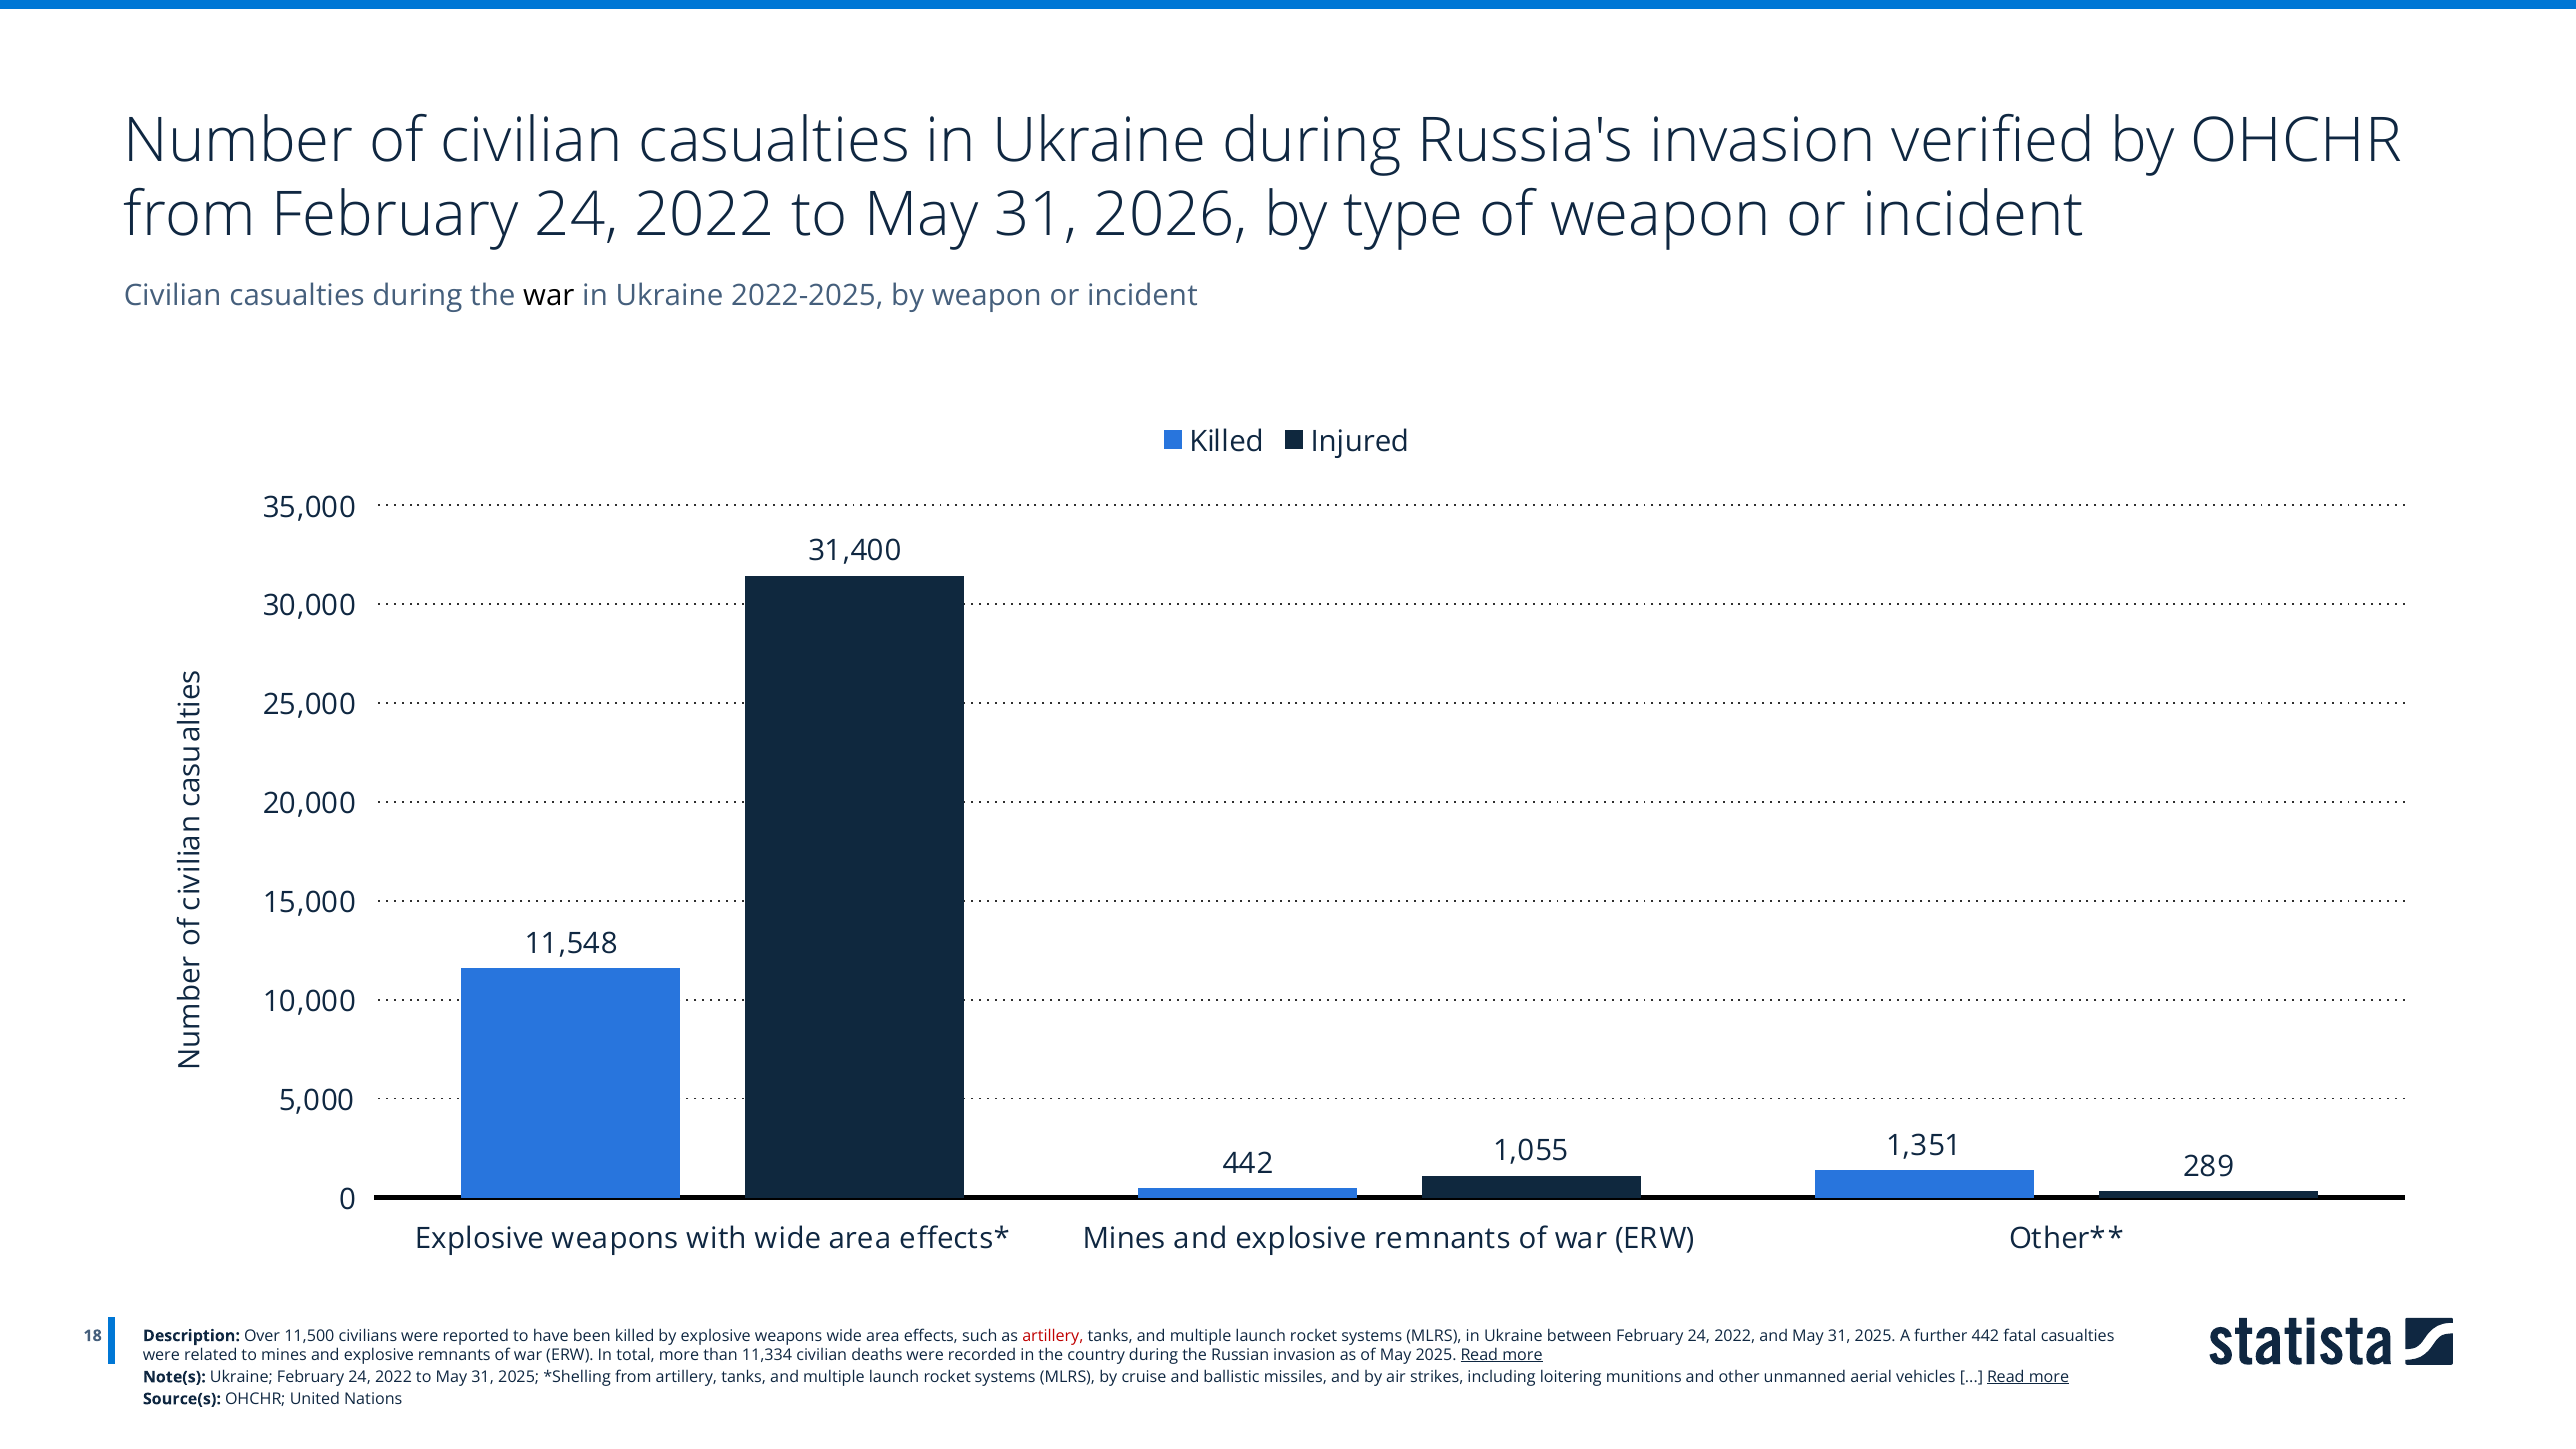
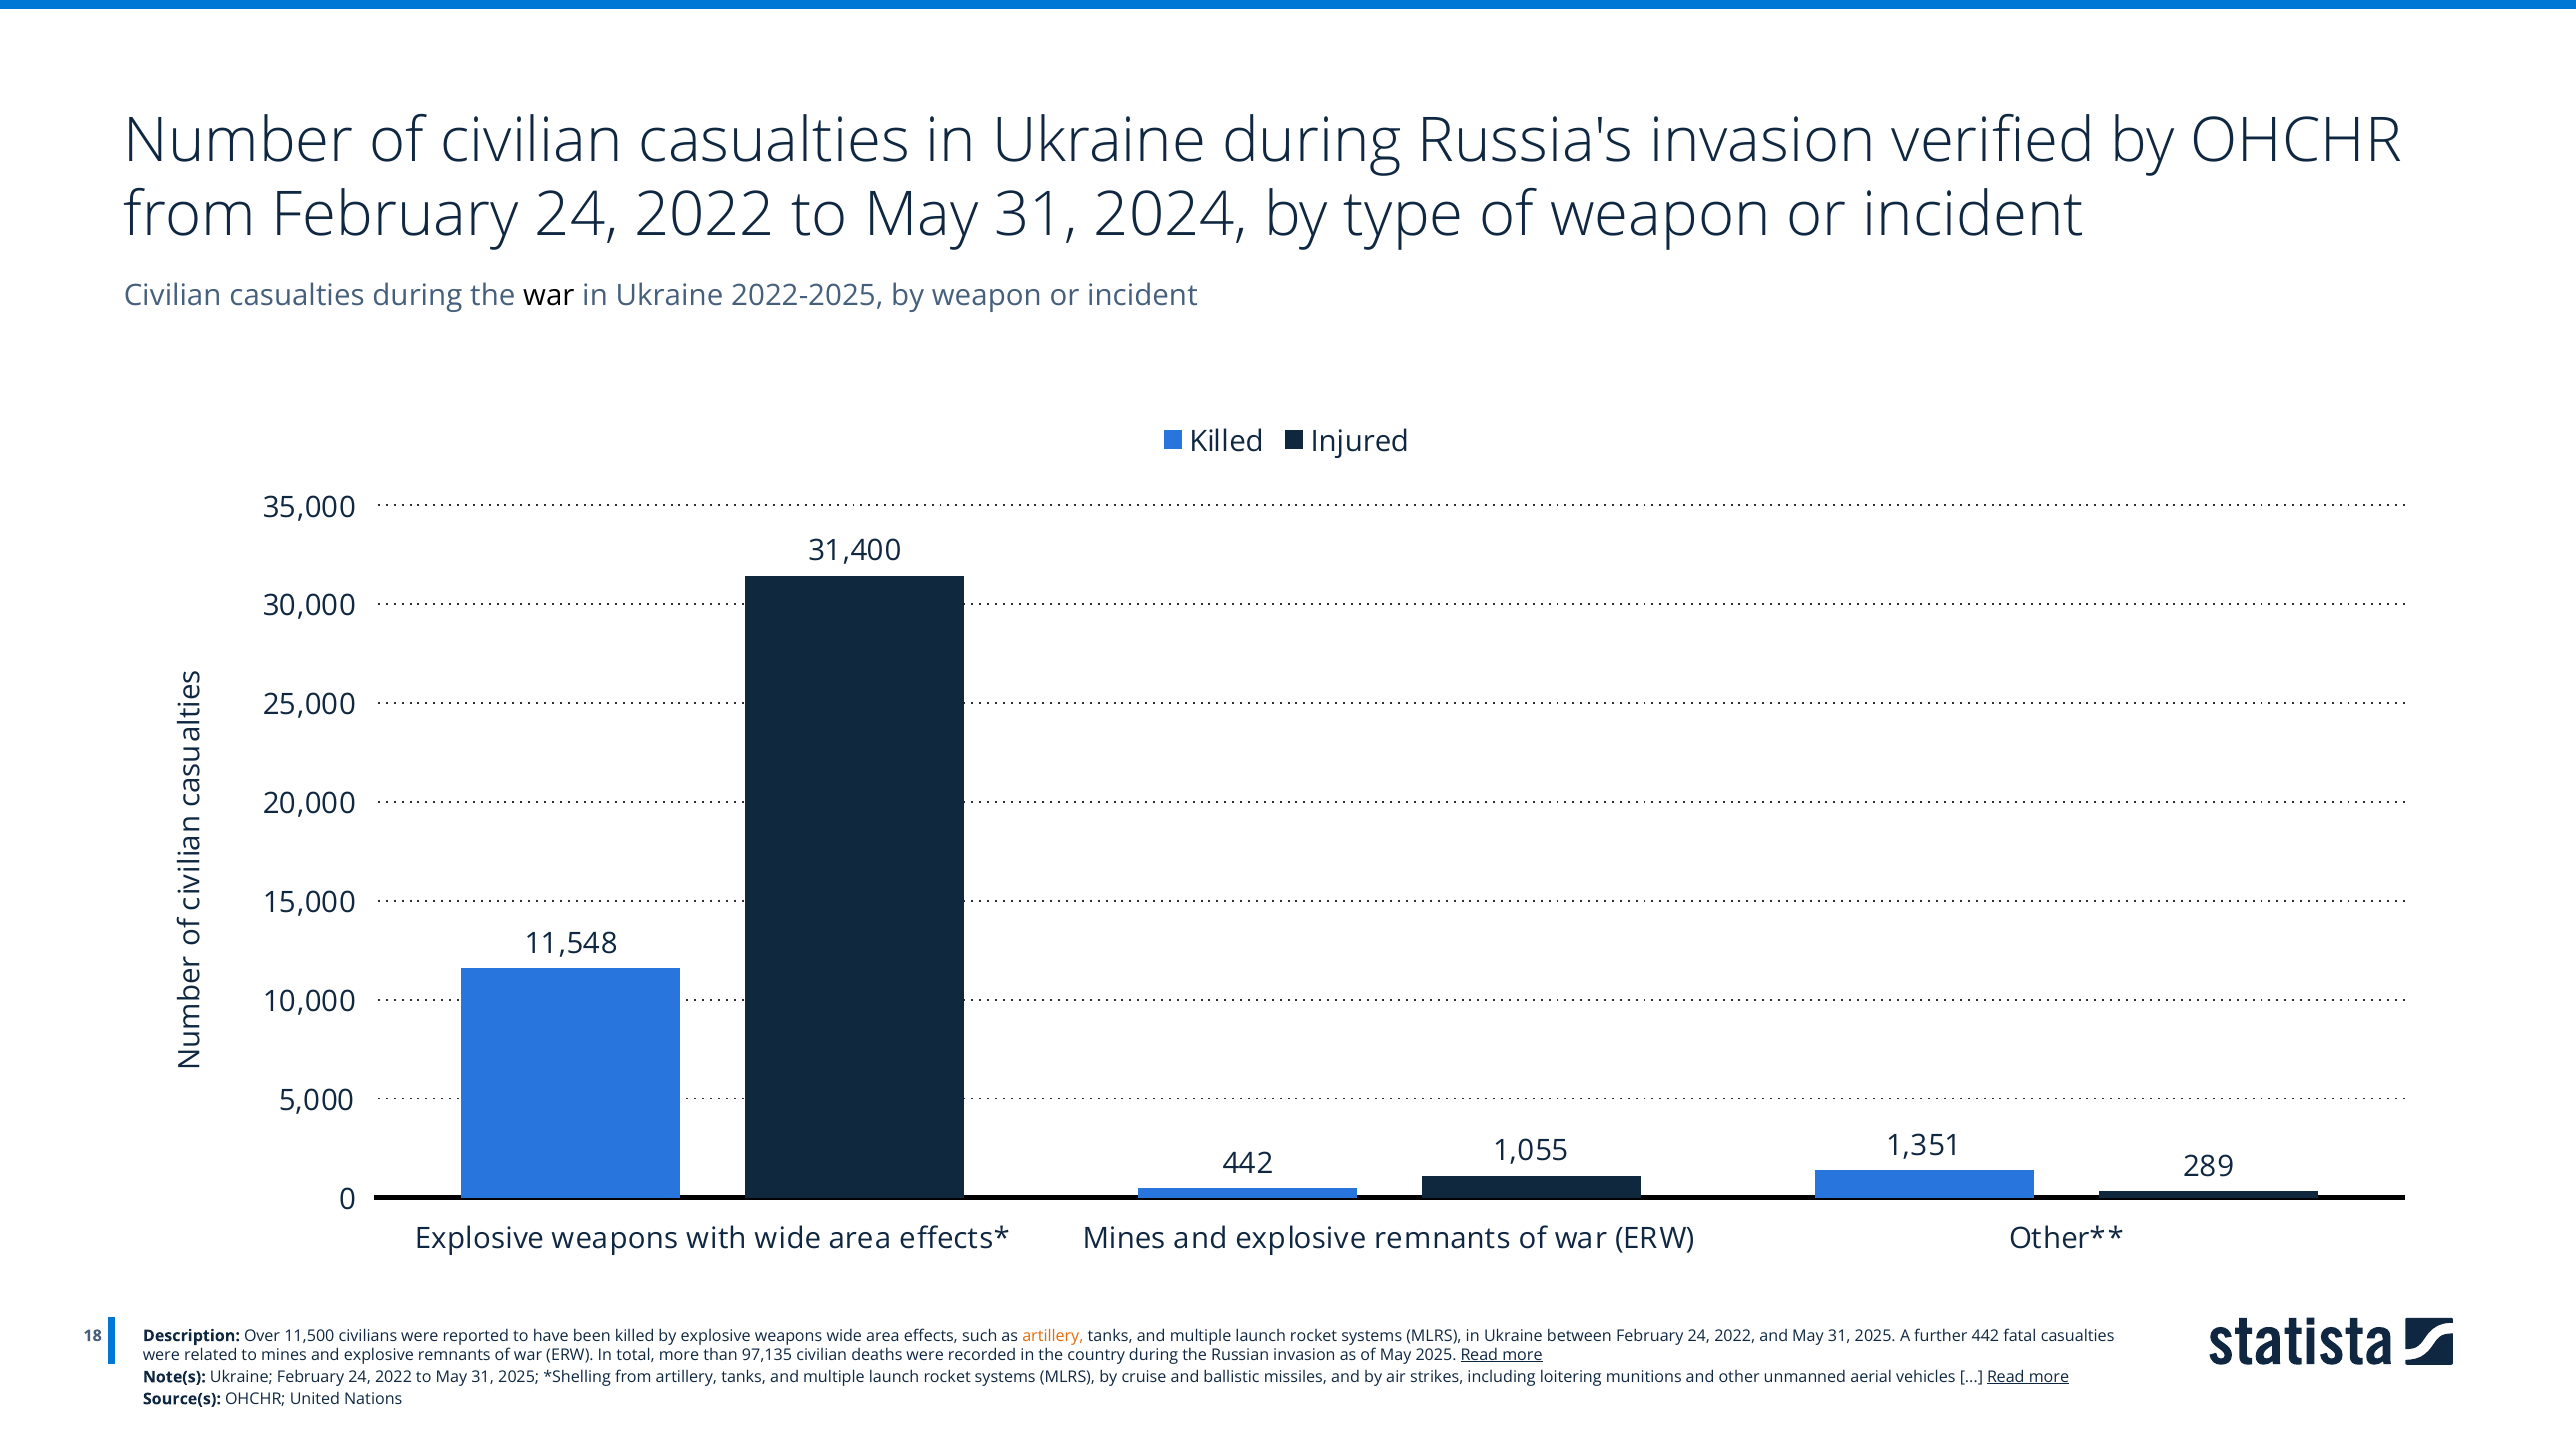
2026: 2026 -> 2024 (1171, 215)
artillery colour: red -> orange (1053, 1336)
11,334: 11,334 -> 97,135 (767, 1355)
